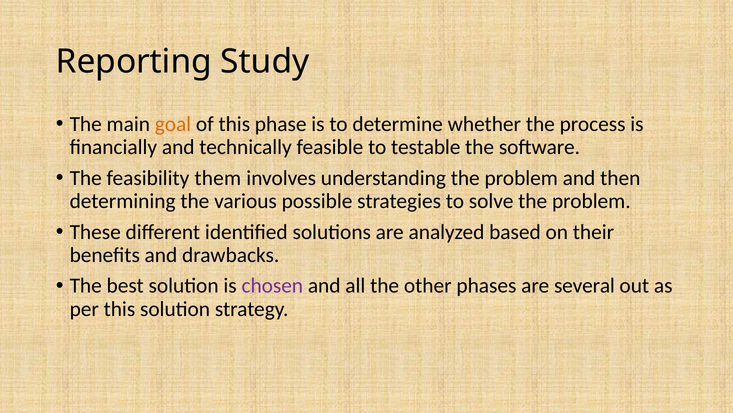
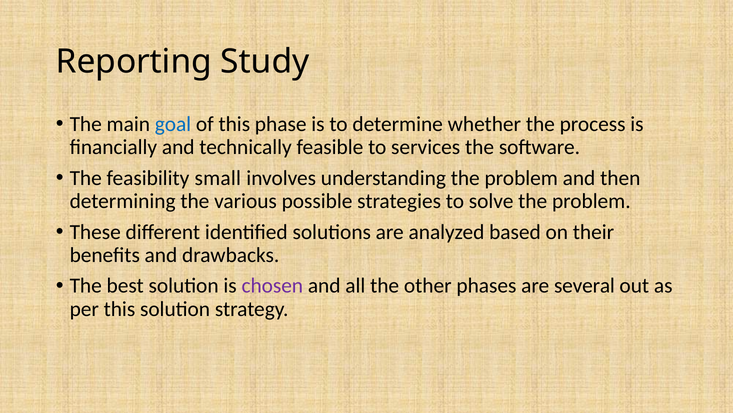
goal colour: orange -> blue (173, 124)
testable: testable -> services (426, 147)
them: them -> small (218, 178)
